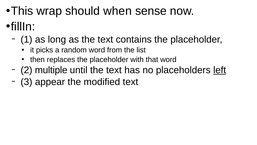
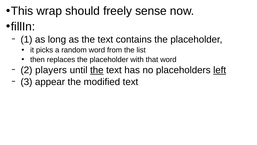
when: when -> freely (118, 11)
multiple: multiple -> players (51, 70)
the underline: none -> present (97, 70)
